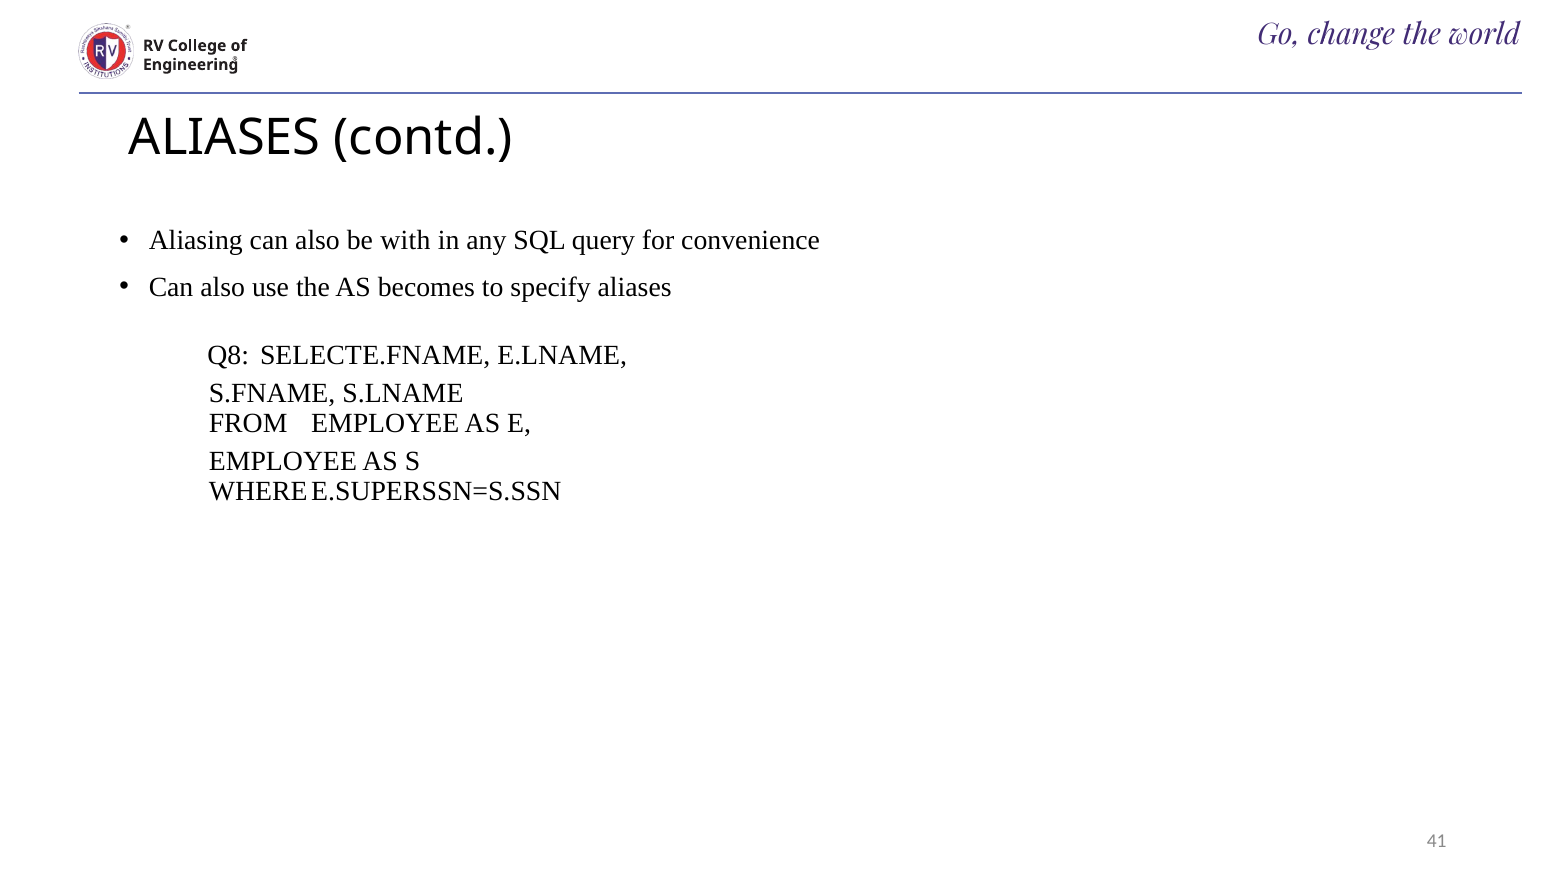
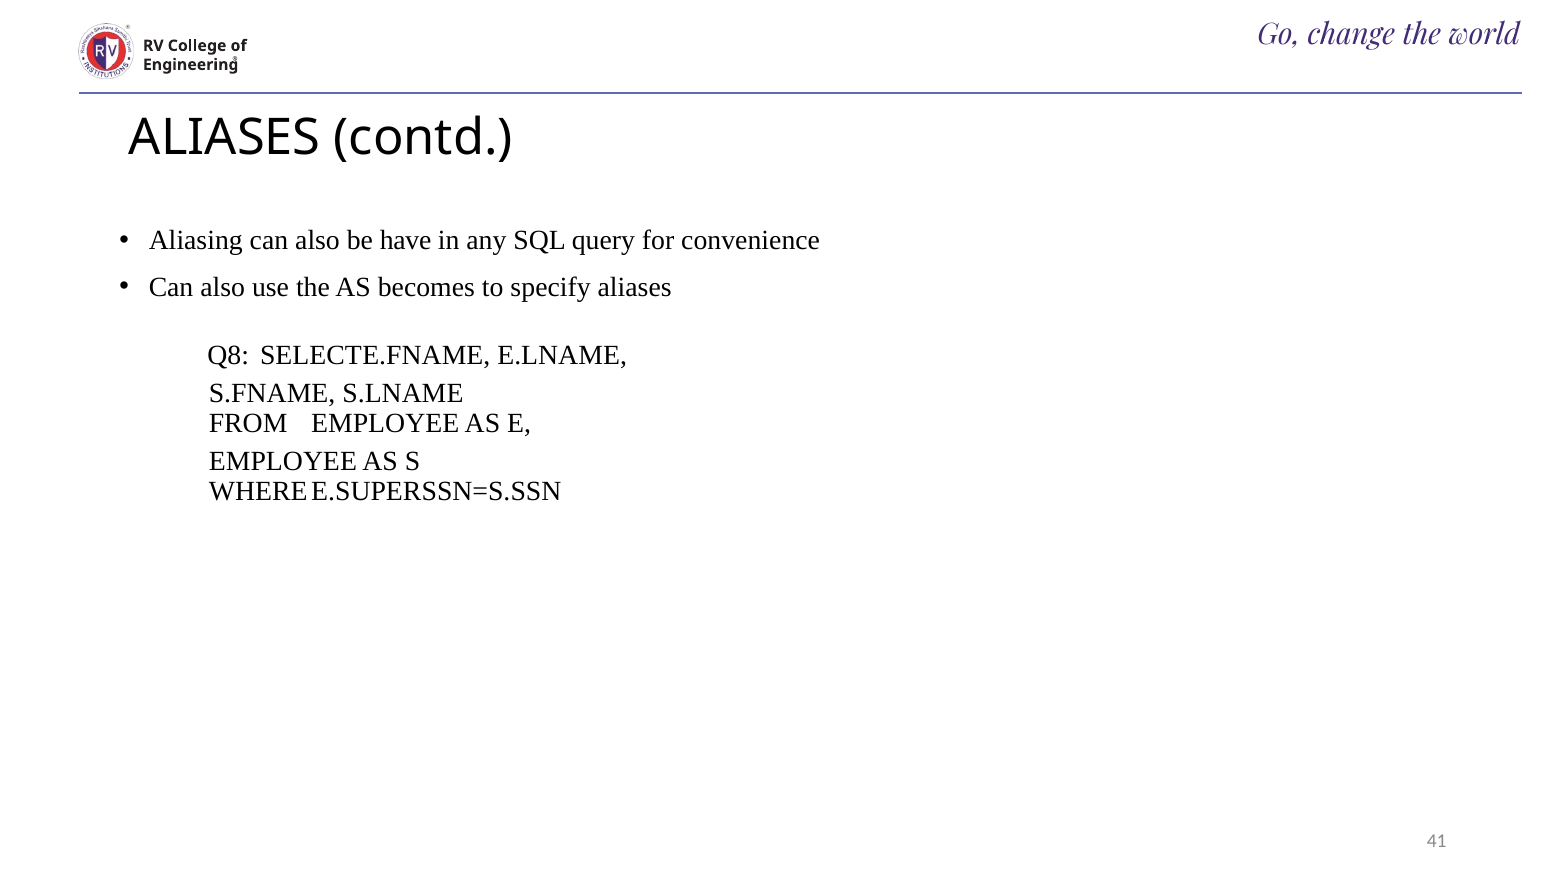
with: with -> have (406, 241)
